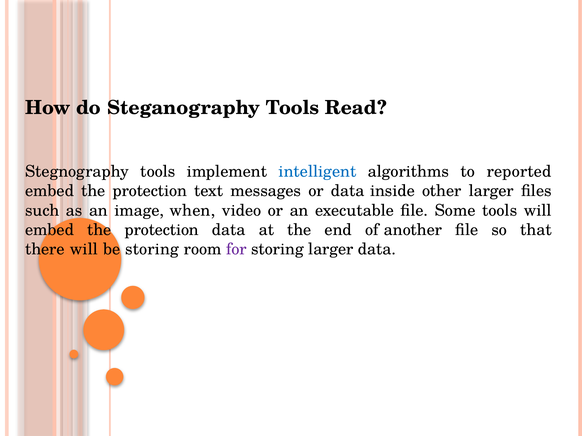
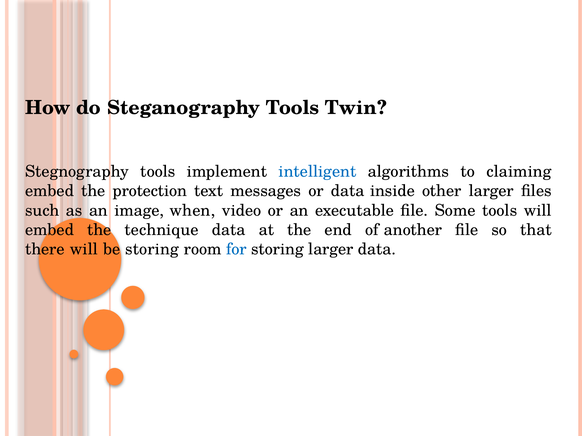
Read: Read -> Twin (356, 108)
reported: reported -> claiming (519, 172)
protection: protection -> technique (162, 230)
for colour: purple -> blue (236, 249)
